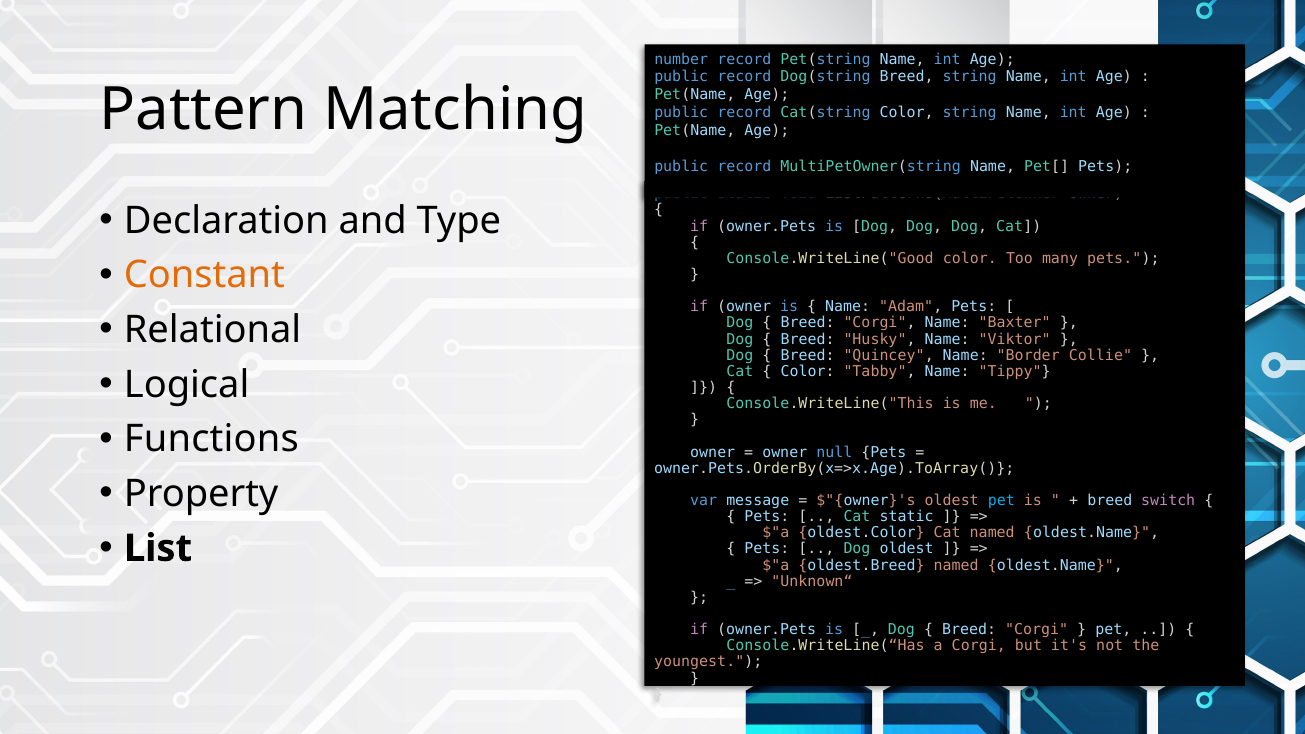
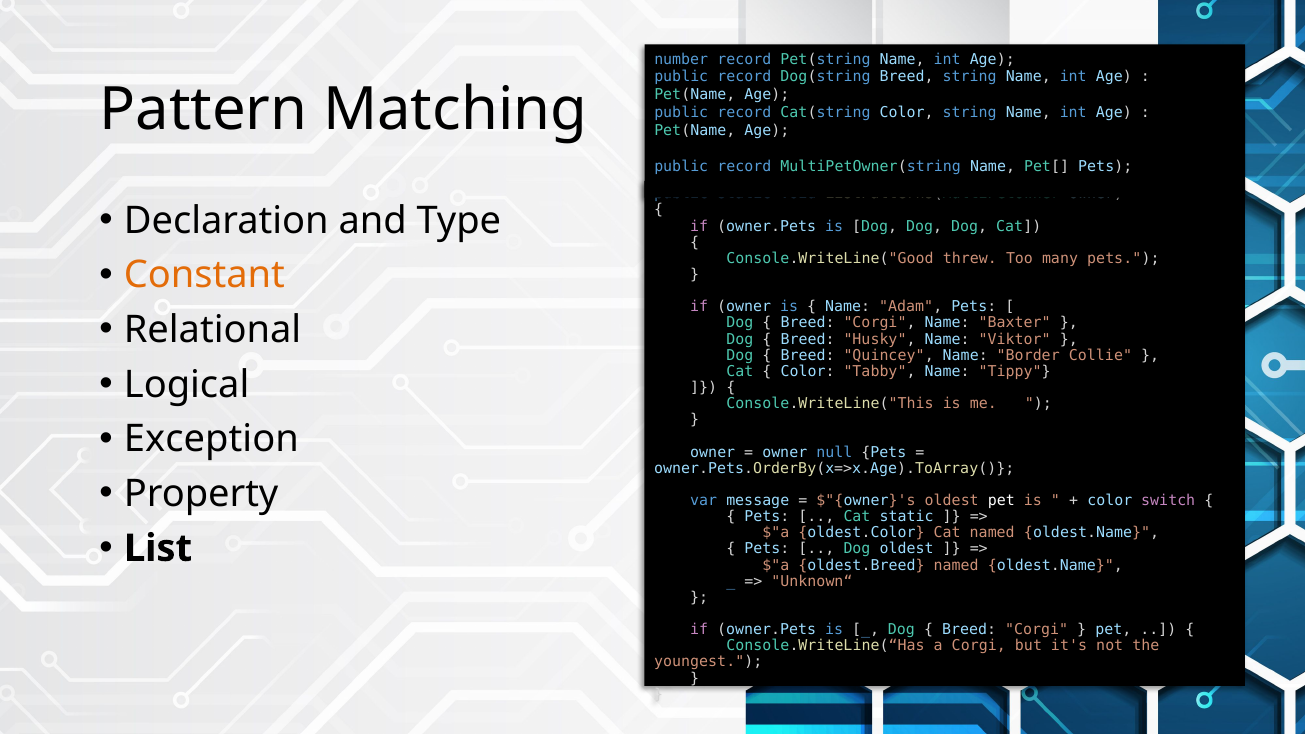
Console.WriteLine("Good color: color -> threw (970, 258)
Functions: Functions -> Exception (211, 439)
pet colour: light blue -> white (1001, 501)
breed: breed -> color (1110, 501)
